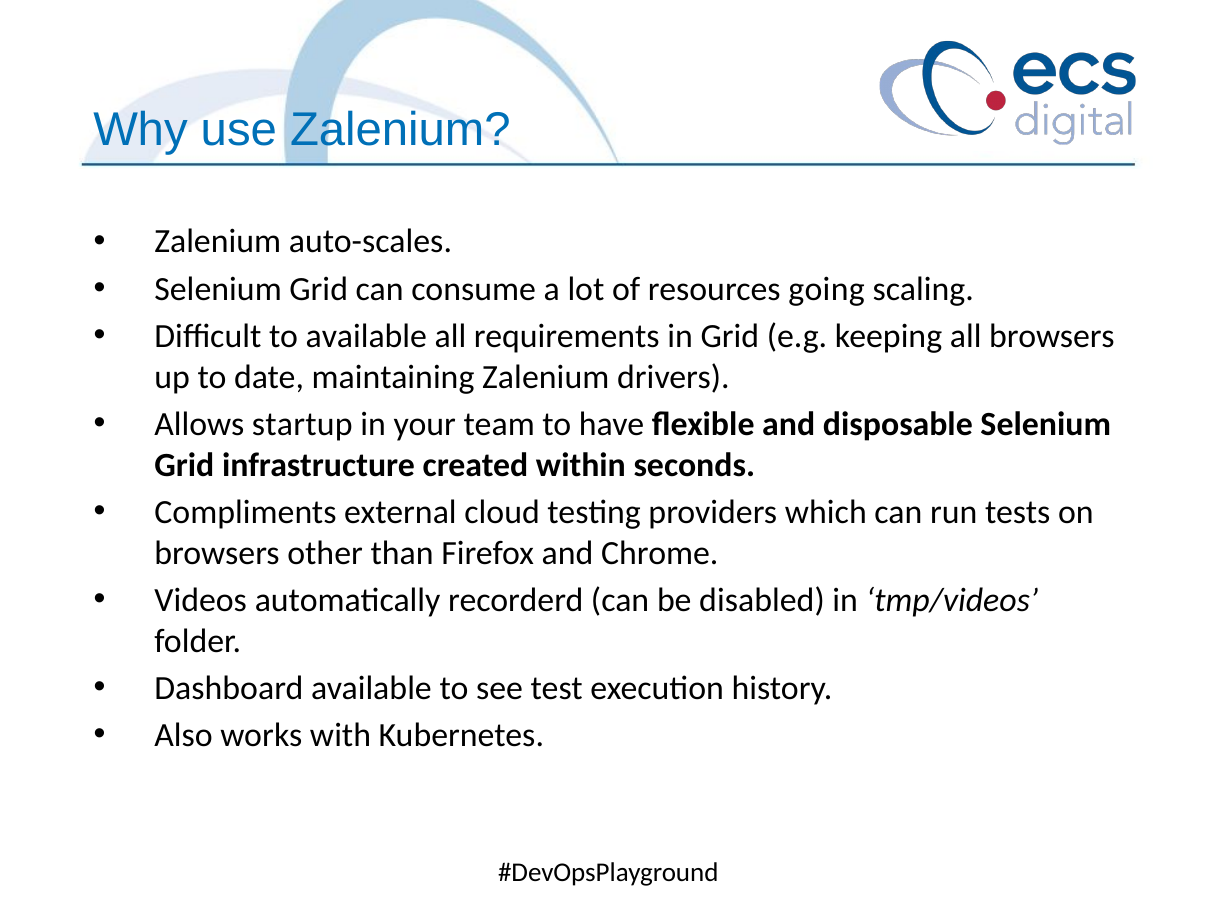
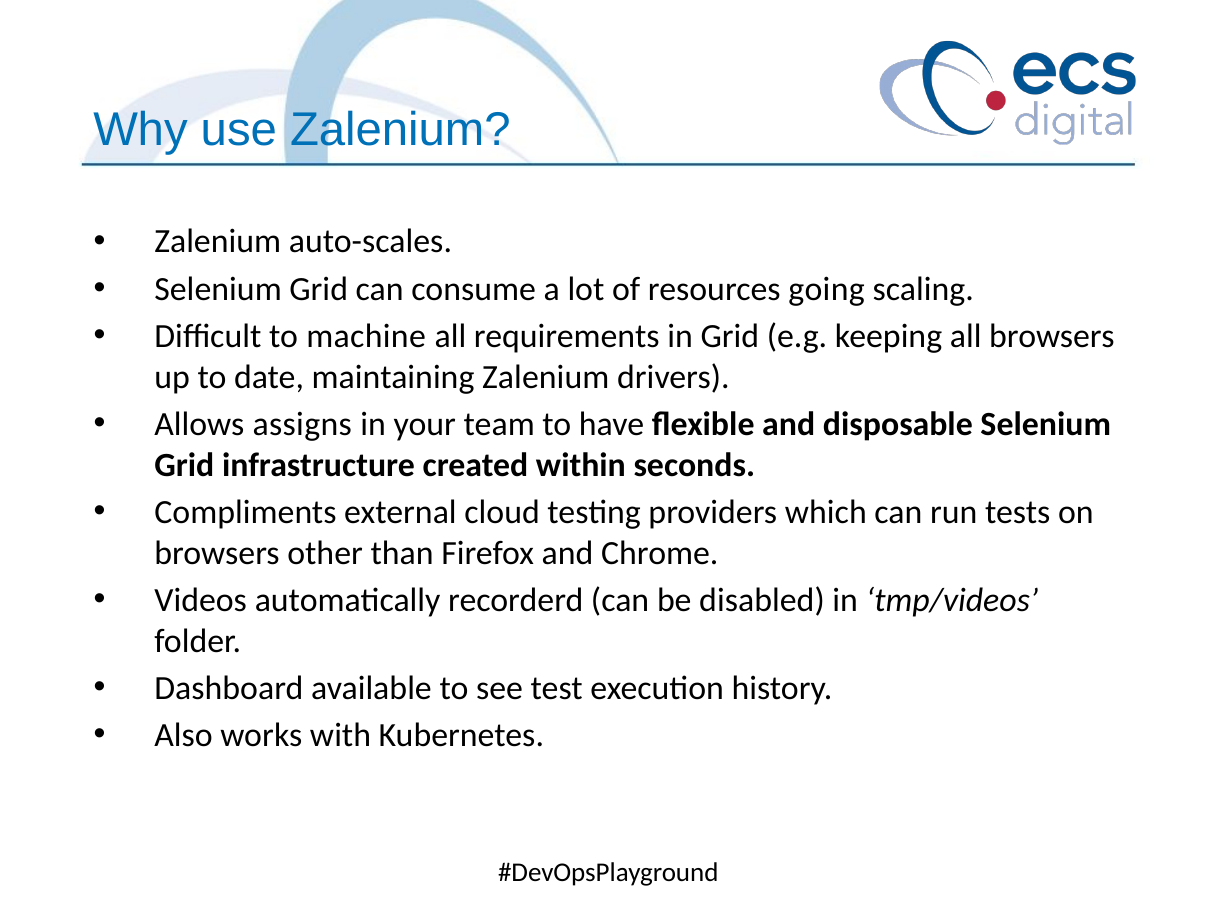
to available: available -> machine (366, 336)
startup: startup -> assigns (302, 424)
